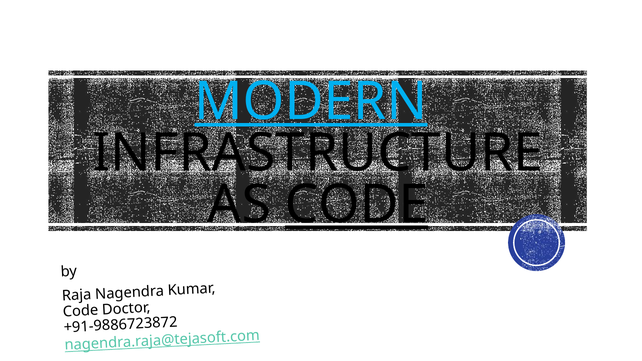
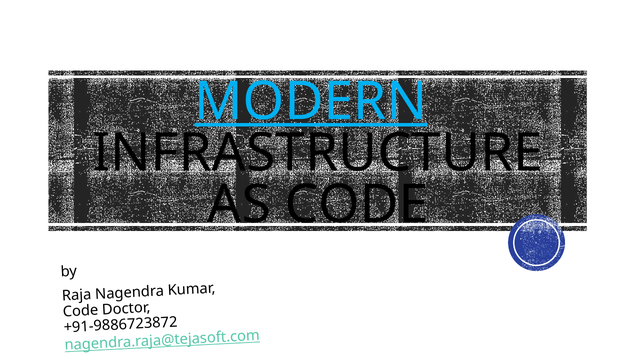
CODE underline: present -> none (357, 204)
